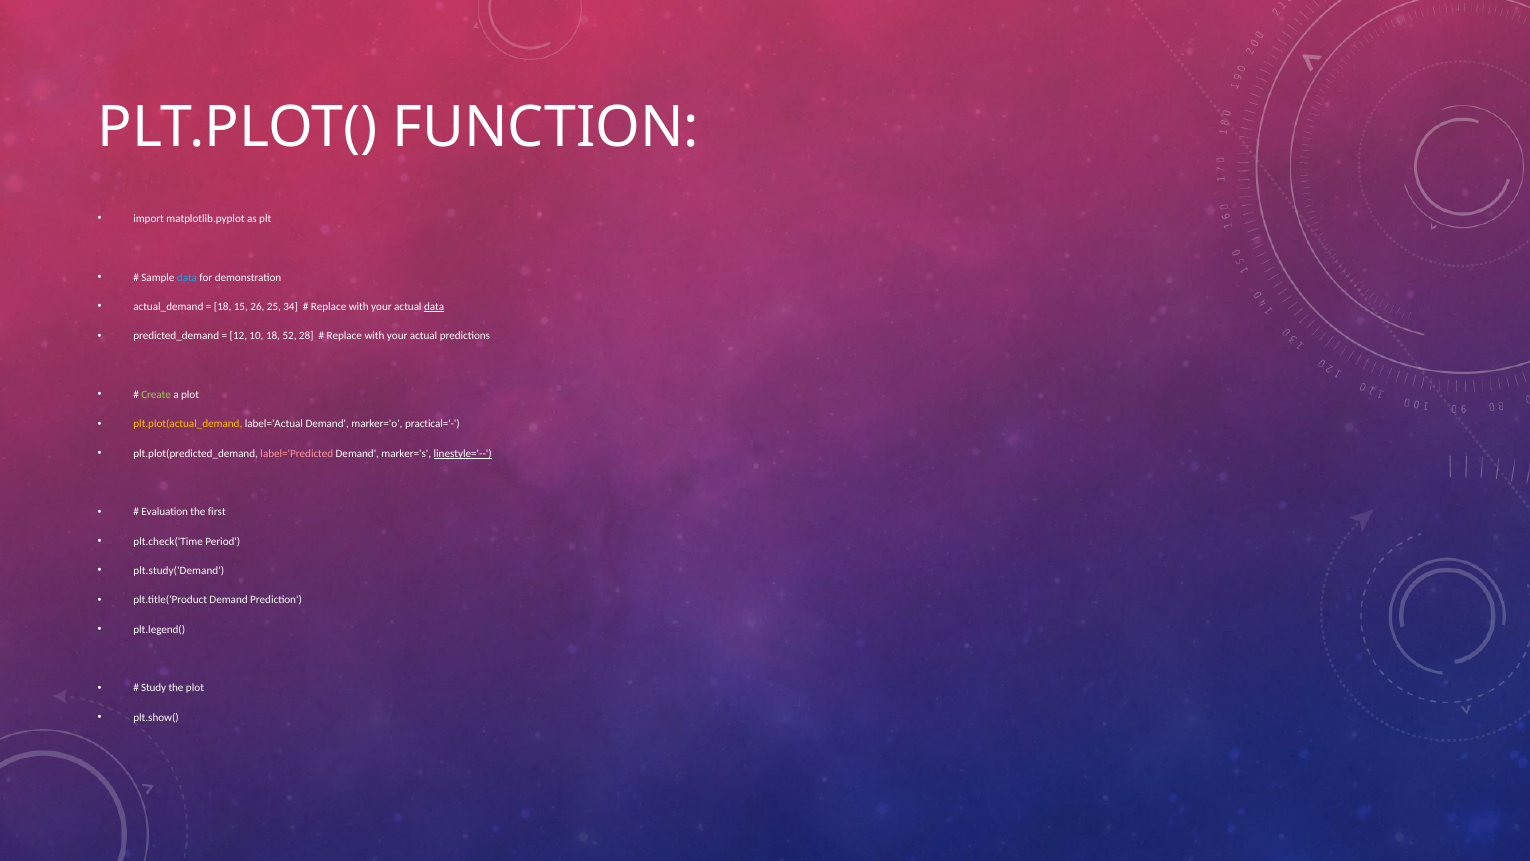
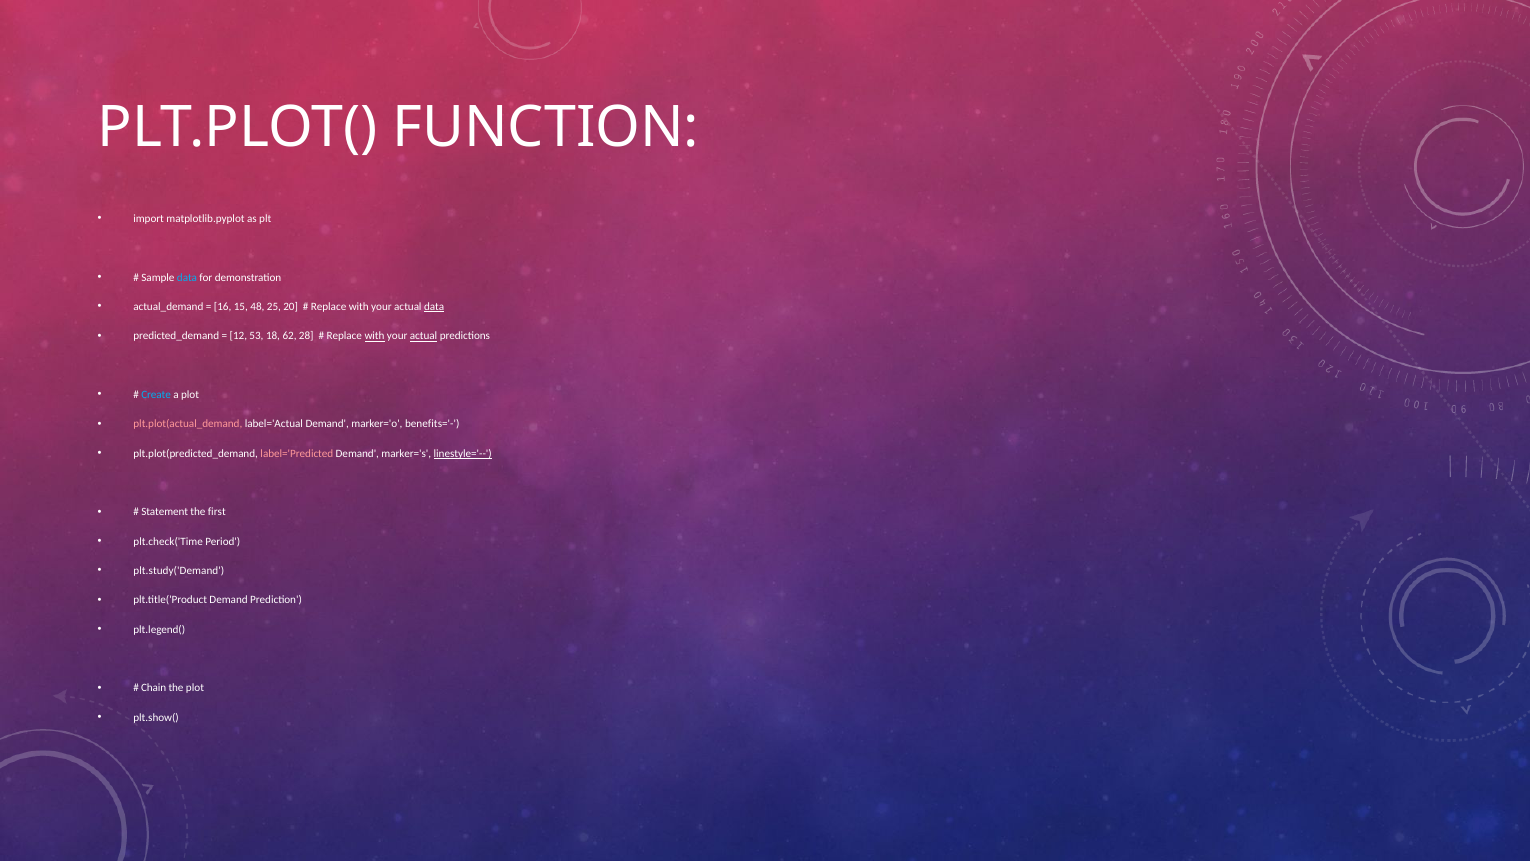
18: 18 -> 16 (223, 307)
26: 26 -> 48 (257, 307)
34: 34 -> 20 (291, 307)
10: 10 -> 53 (256, 336)
52: 52 -> 62 (290, 336)
with underline: none -> present (375, 336)
actual underline: none -> present (424, 336)
Create colour: light green -> light blue (156, 395)
plt.plot(actual_demand colour: yellow -> pink (188, 424)
practical='-: practical='- -> benefits='- (432, 424)
Evaluation: Evaluation -> Statement (165, 512)
Study: Study -> Chain (154, 688)
